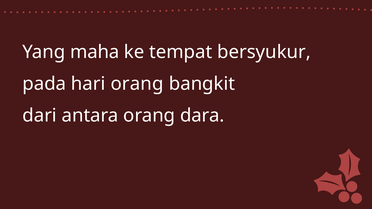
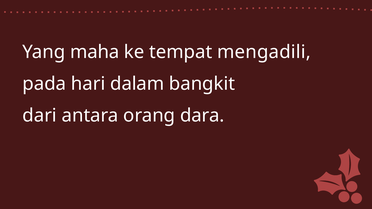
bersyukur: bersyukur -> mengadili (264, 52)
hari orang: orang -> dalam (137, 84)
